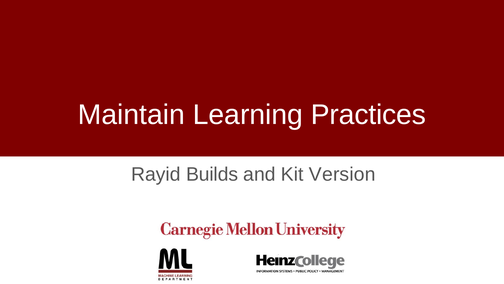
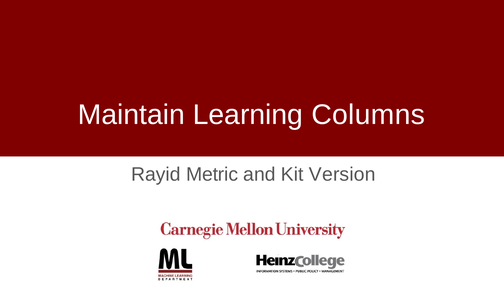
Practices: Practices -> Columns (368, 114)
Builds: Builds -> Metric (212, 174)
